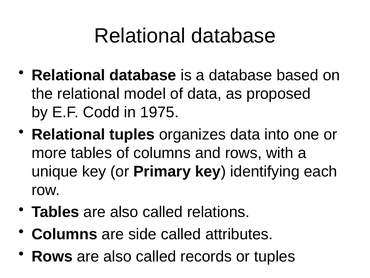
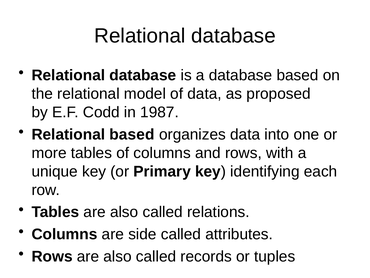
1975: 1975 -> 1987 (160, 112)
Relational tuples: tuples -> based (132, 134)
